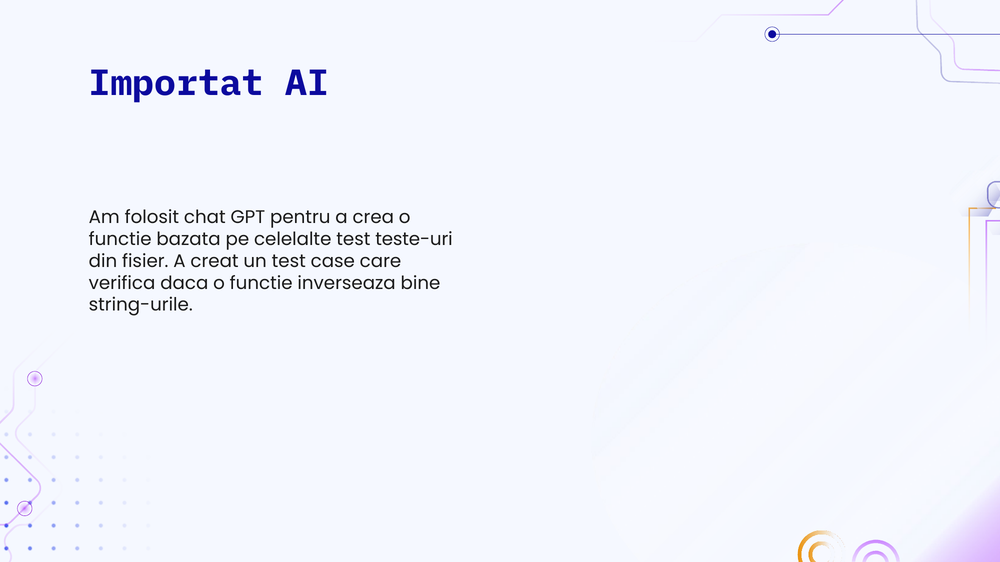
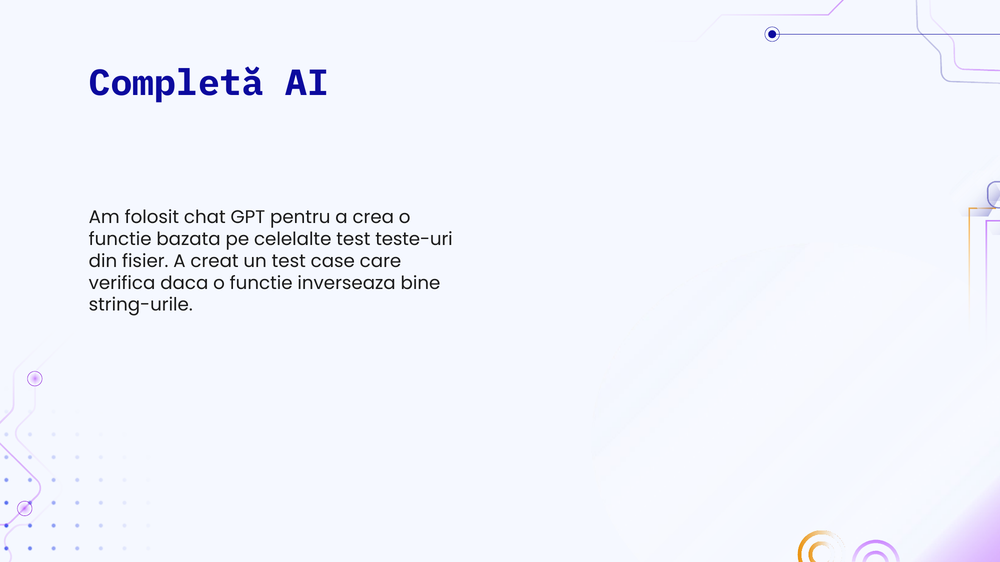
Importat: Importat -> Completă (176, 83)
